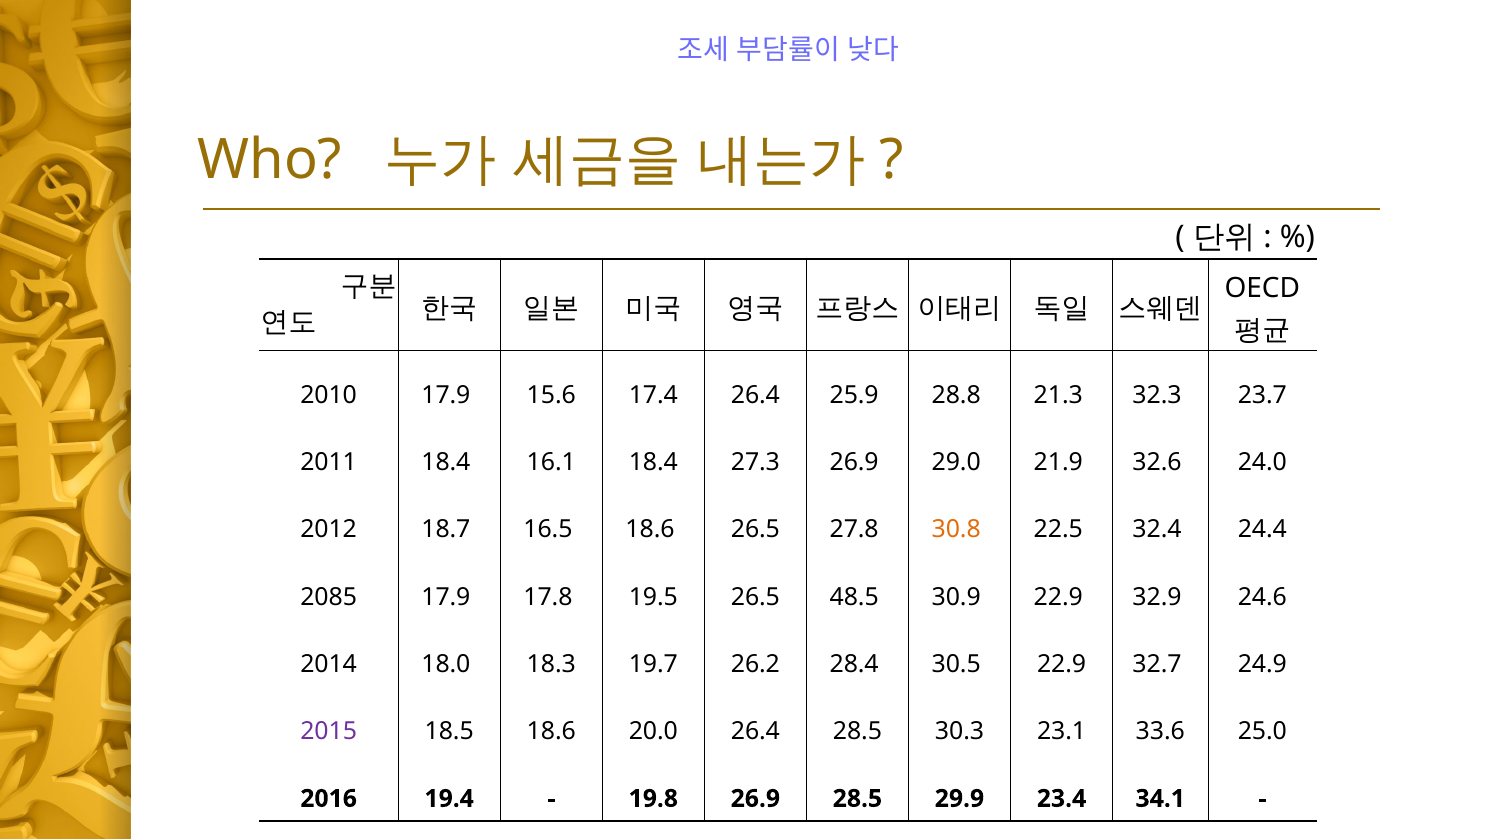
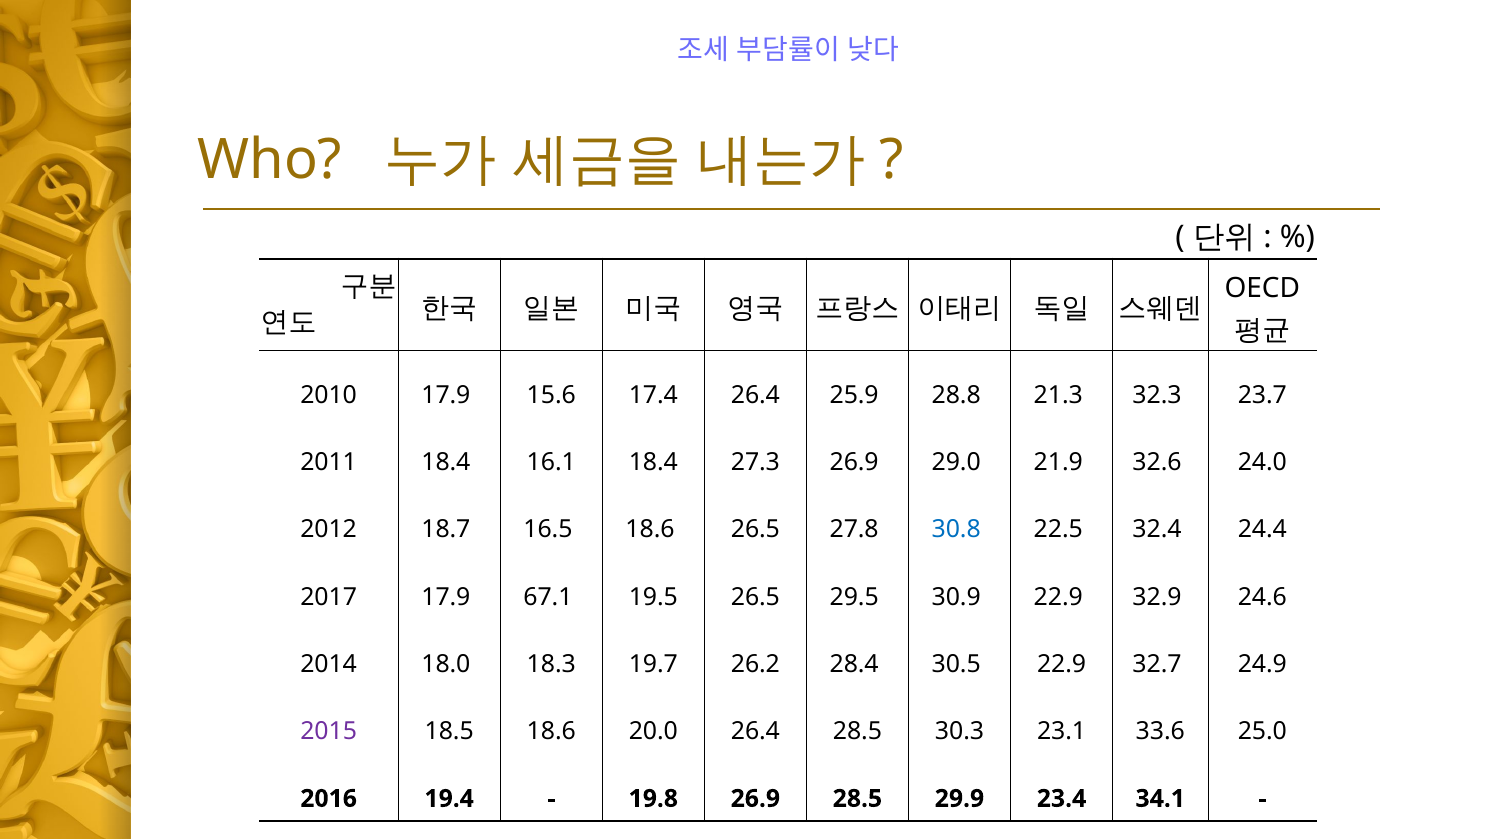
30.8 colour: orange -> blue (956, 530)
2085: 2085 -> 2017 (329, 597)
17.8: 17.8 -> 67.1 (548, 597)
48.5: 48.5 -> 29.5 (854, 597)
